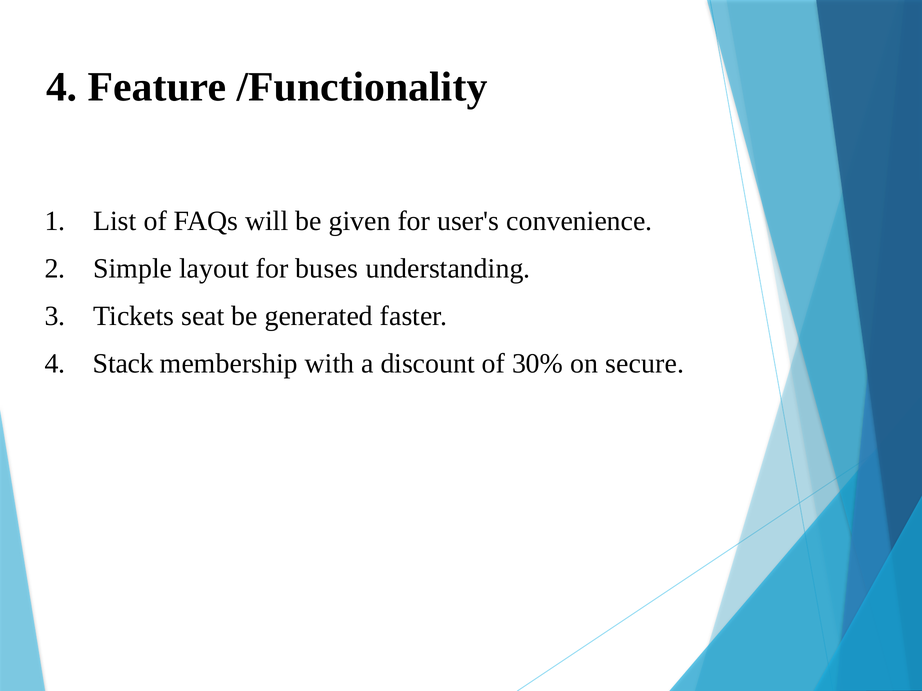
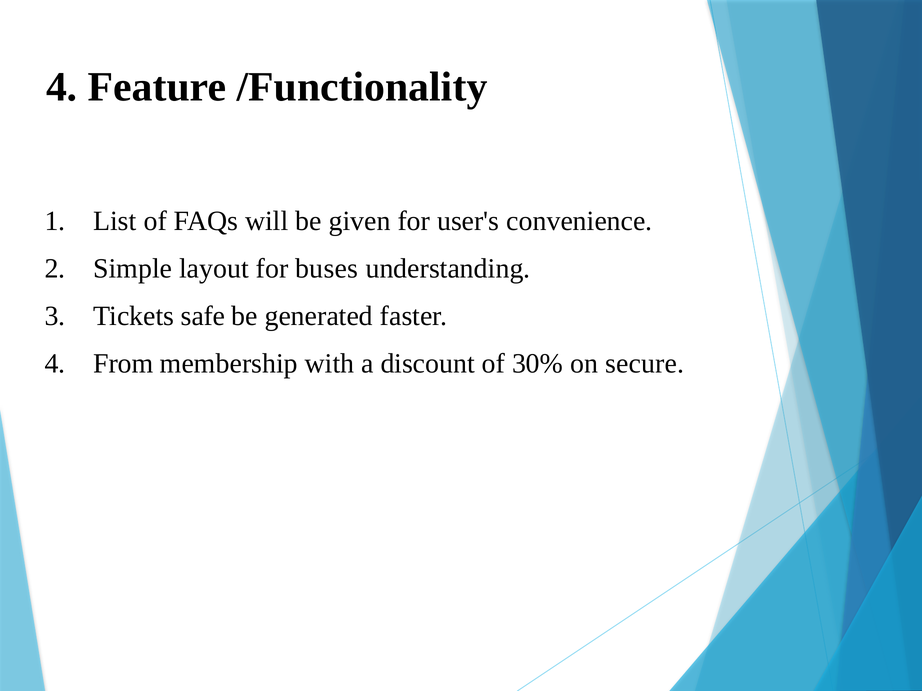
seat: seat -> safe (203, 316)
Stack: Stack -> From (123, 364)
